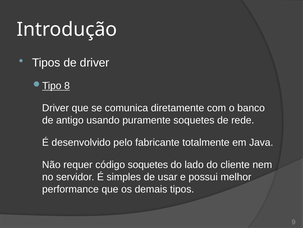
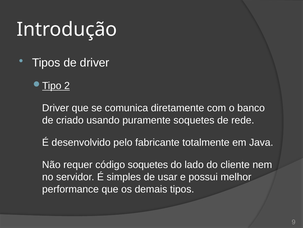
8: 8 -> 2 (67, 86)
antigo: antigo -> criado (70, 120)
